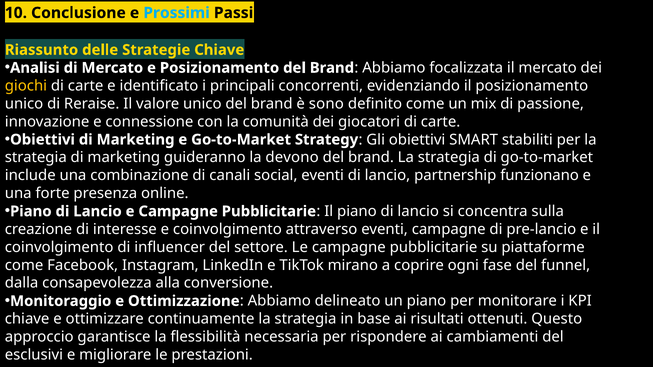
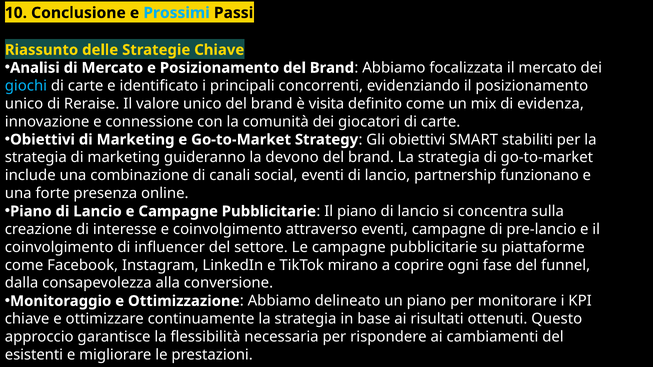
giochi colour: yellow -> light blue (26, 86)
sono: sono -> visita (326, 104)
passione: passione -> evidenza (551, 104)
esclusivi: esclusivi -> esistenti (34, 355)
